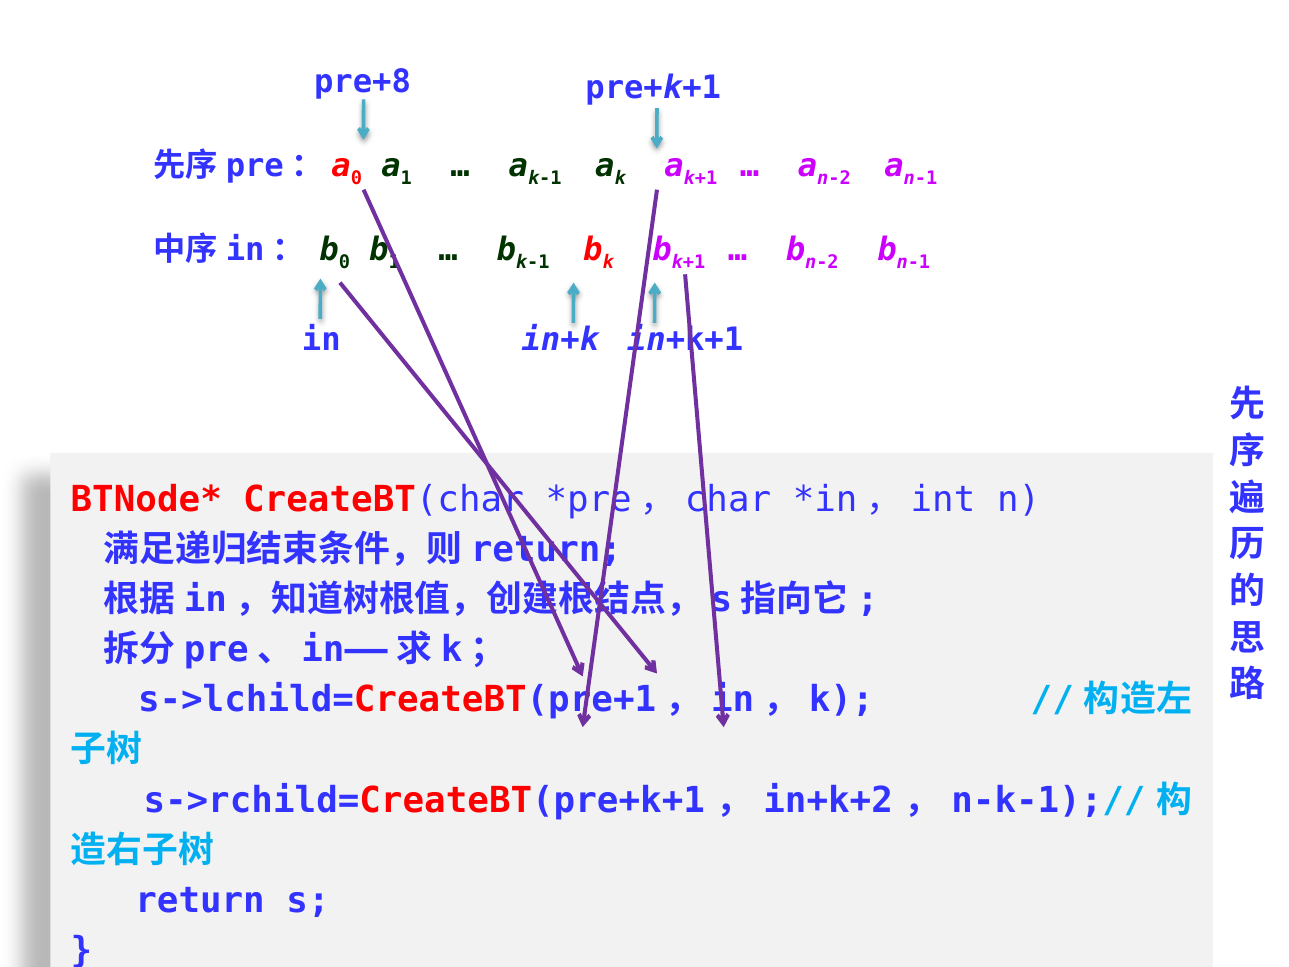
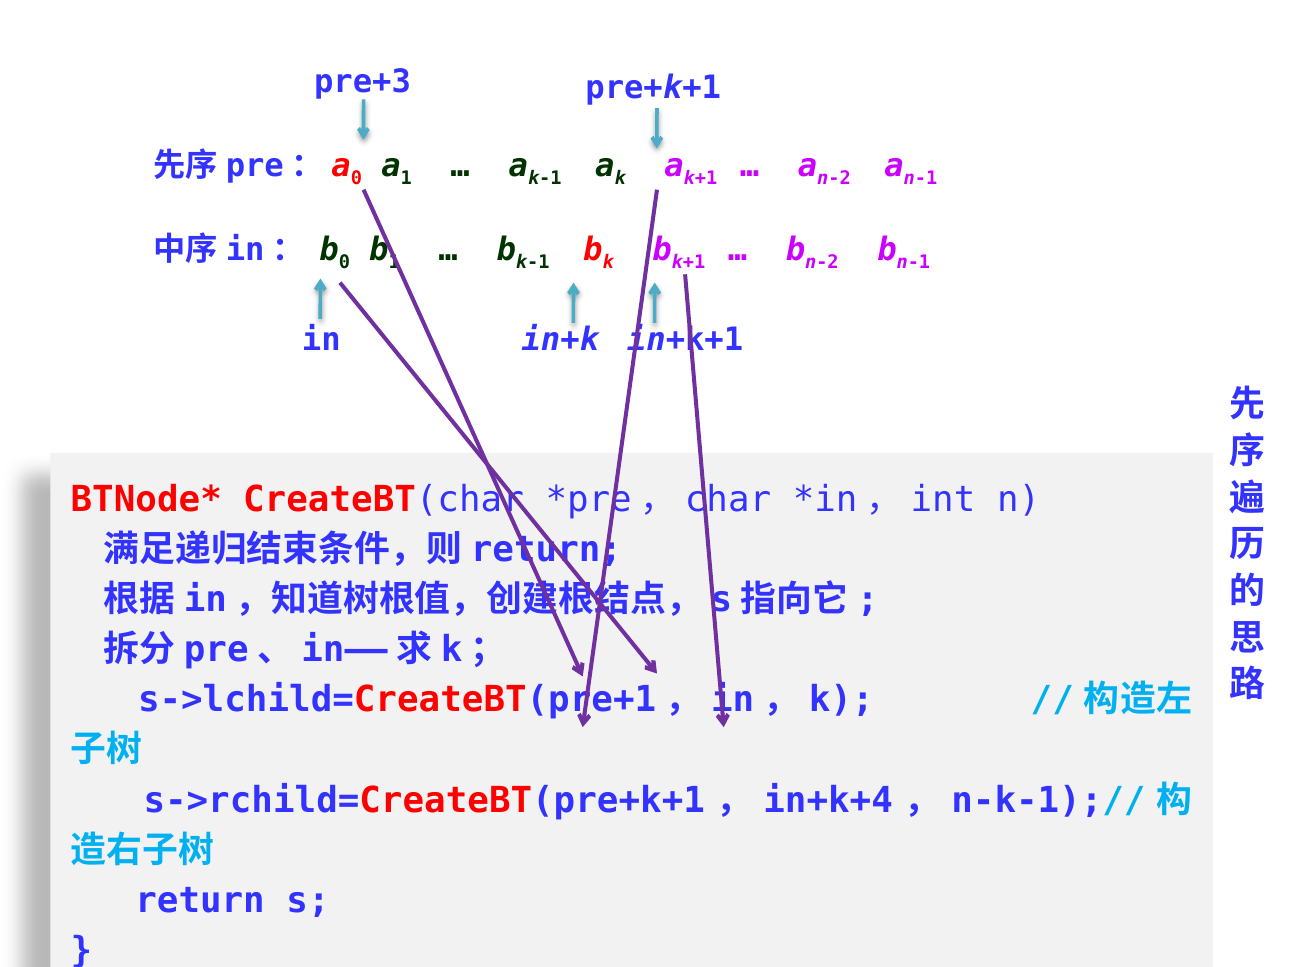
pre+8: pre+8 -> pre+3 (363, 82)
in+k+2: in+k+2 -> in+k+4 (828, 800)
